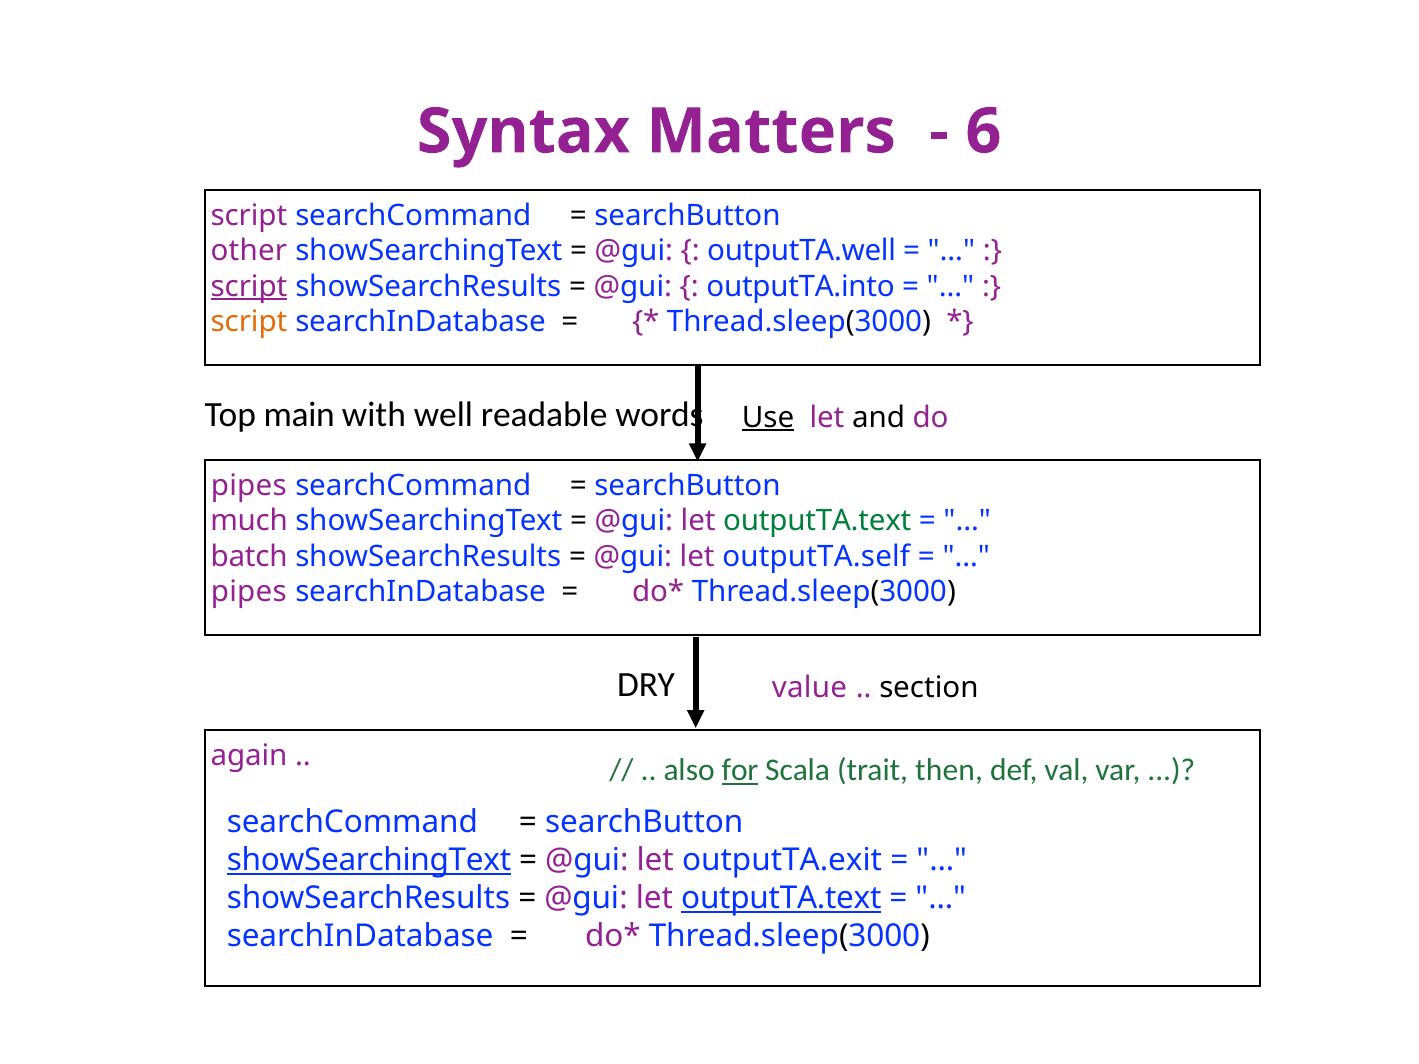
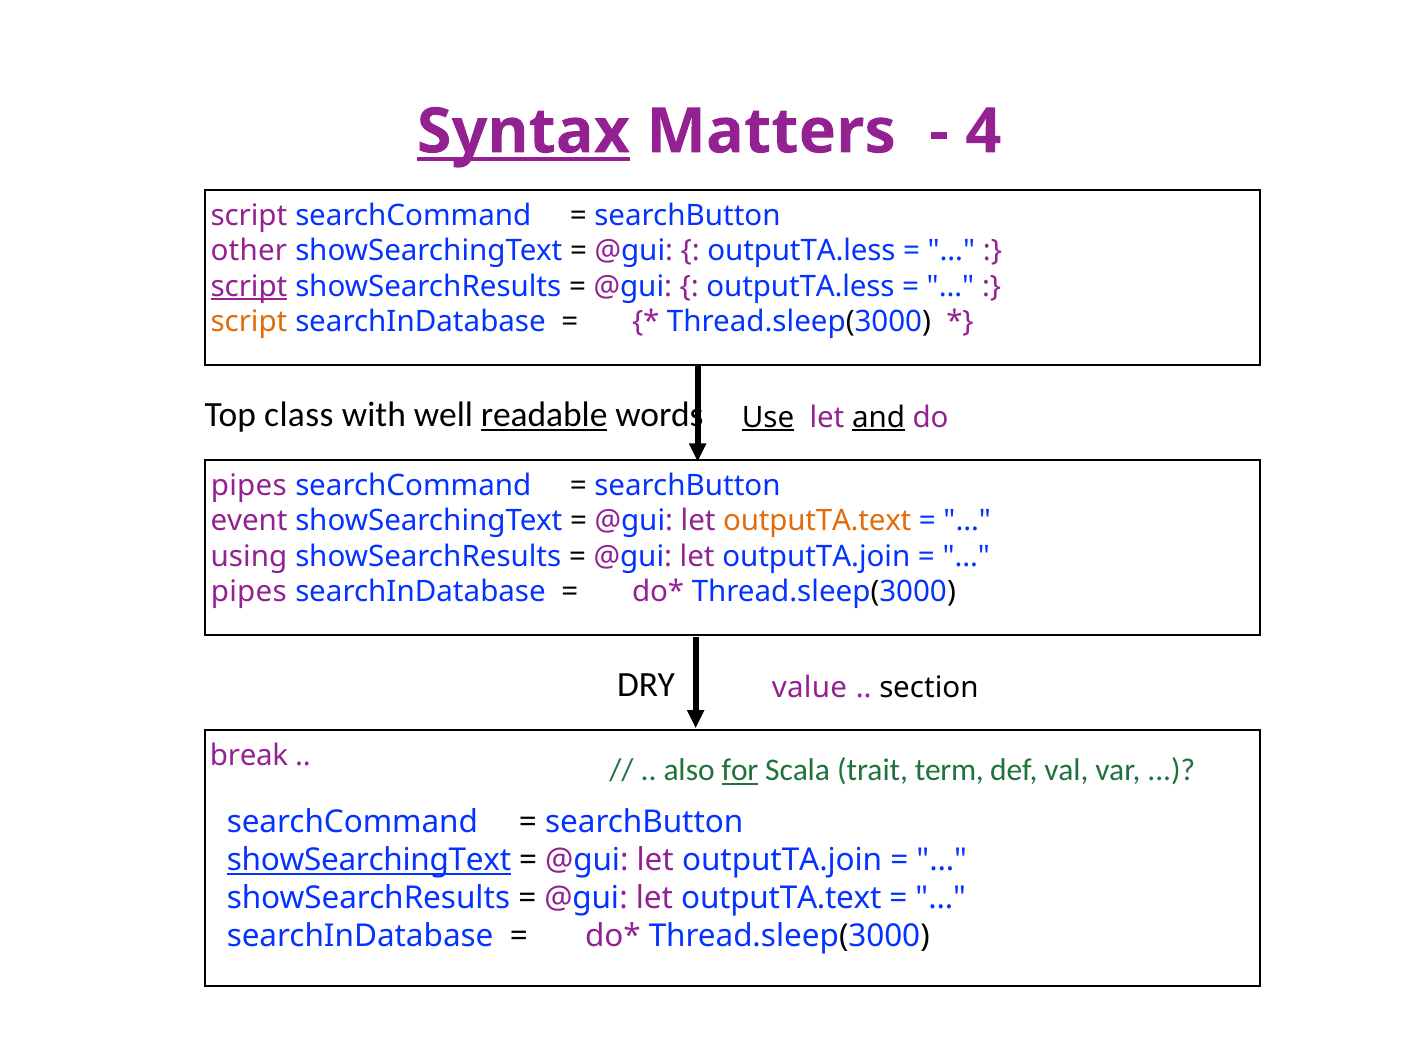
Syntax underline: none -> present (523, 132)
6: 6 -> 4 (983, 132)
outputTA.well: outputTA.well -> outputTA.less (801, 251)
outputTA.into: outputTA.into -> outputTA.less (801, 286)
main: main -> class (299, 415)
readable underline: none -> present (544, 415)
and underline: none -> present (879, 418)
much: much -> event (249, 521)
outputTA.text colour: green -> orange (817, 521)
batch: batch -> using (249, 557)
outputTA.self: outputTA.self -> outputTA.join (816, 557)
again: again -> break (249, 756)
then: then -> term (949, 771)
outputTA.exit: outputTA.exit -> outputTA.join (782, 861)
outputTA.text underline: present -> none (781, 898)
